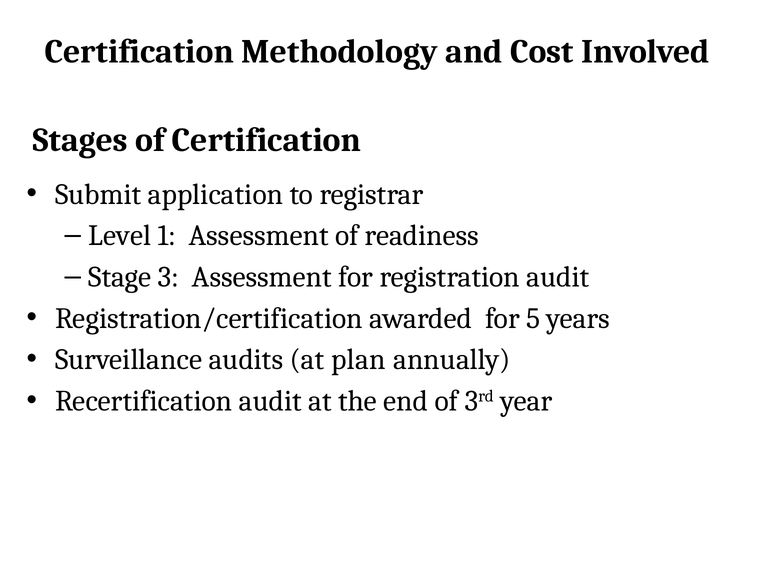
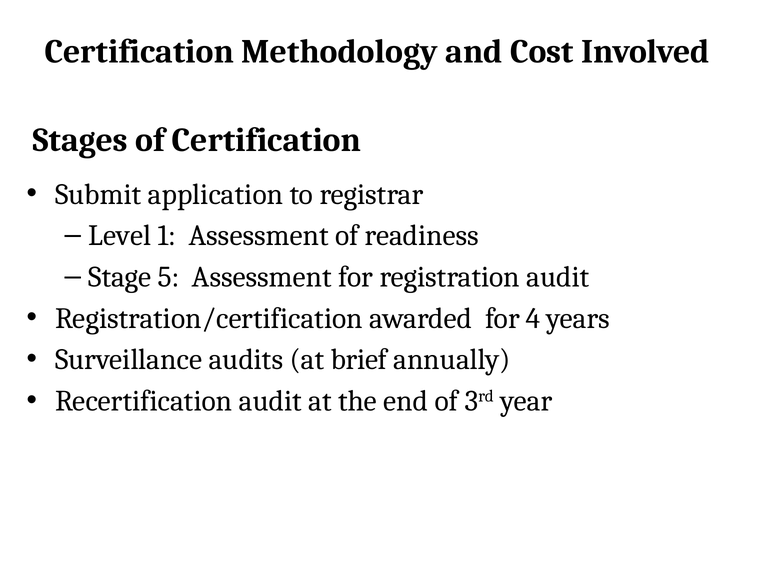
3: 3 -> 5 (169, 277)
5: 5 -> 4 (533, 318)
plan: plan -> brief (359, 360)
